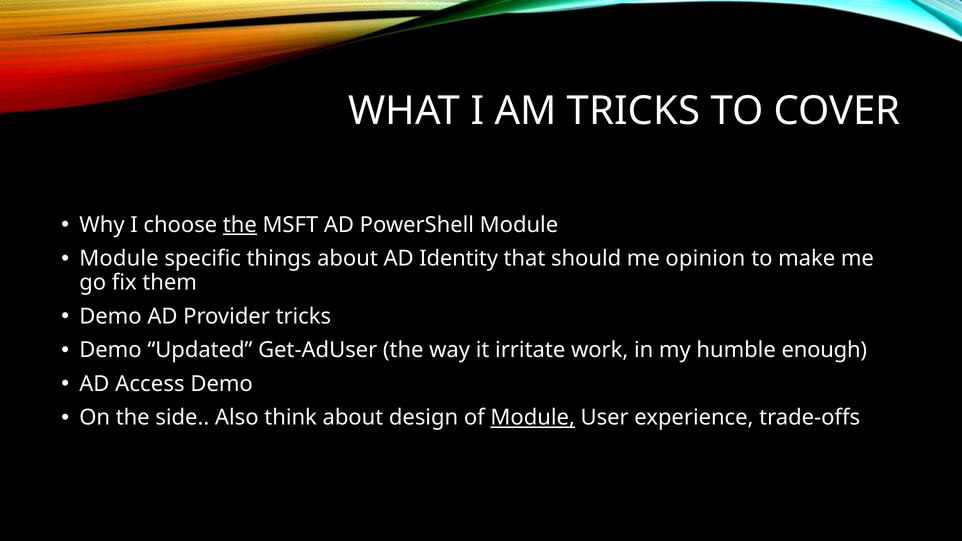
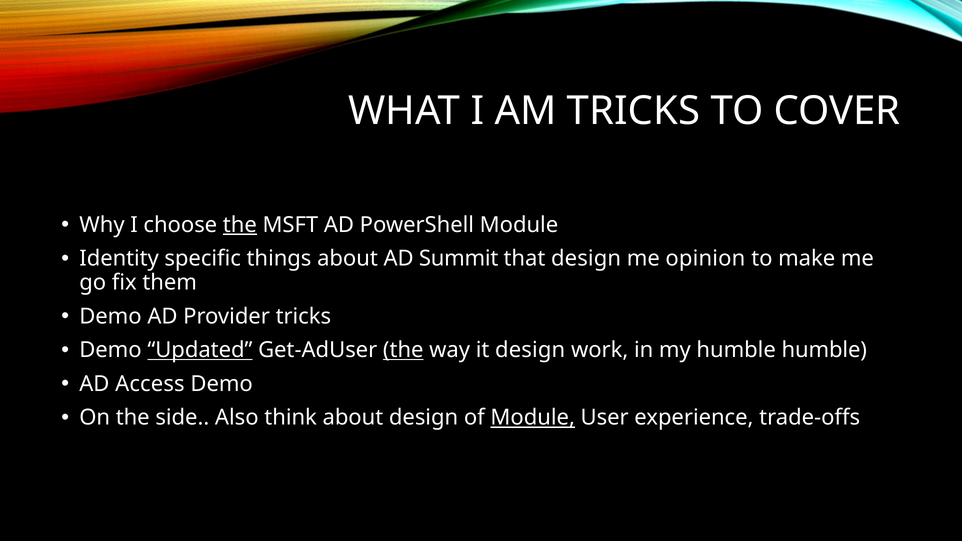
Module: Module -> Identity (119, 259)
Identity: Identity -> Summit (459, 259)
that should: should -> design (586, 259)
Updated underline: none -> present (200, 350)
the underline: none -> present (403, 350)
it irritate: irritate -> design (530, 350)
humble enough: enough -> humble (824, 350)
